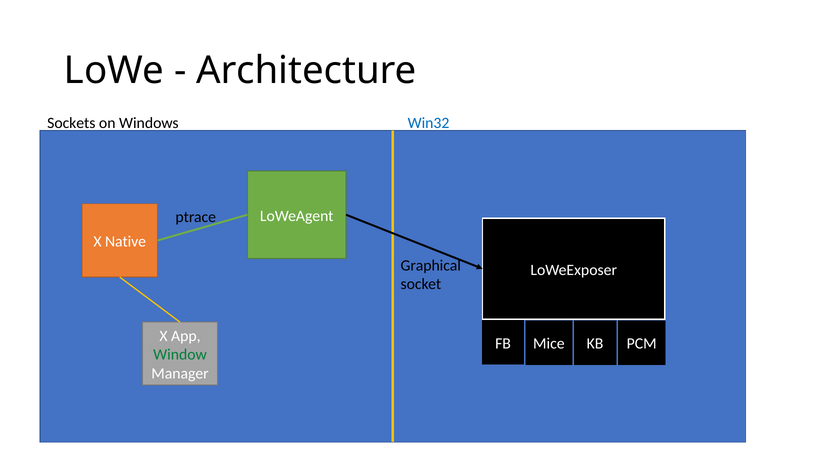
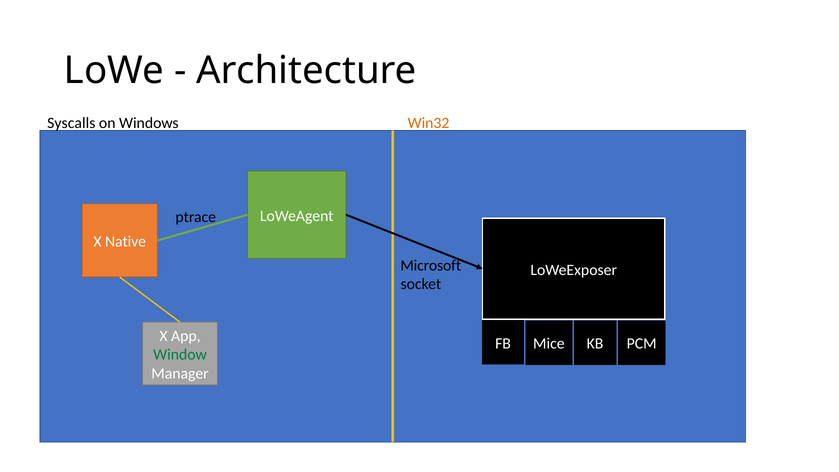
Sockets: Sockets -> Syscalls (71, 123)
Win32 colour: blue -> orange (429, 123)
Graphical: Graphical -> Microsoft (431, 265)
